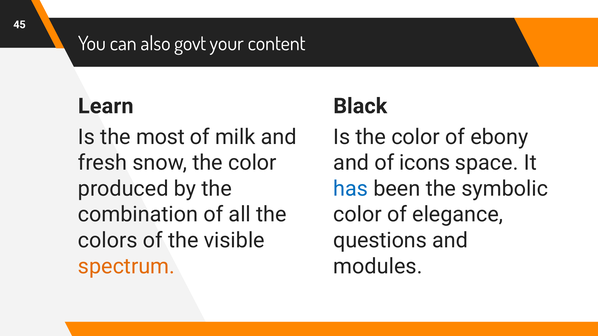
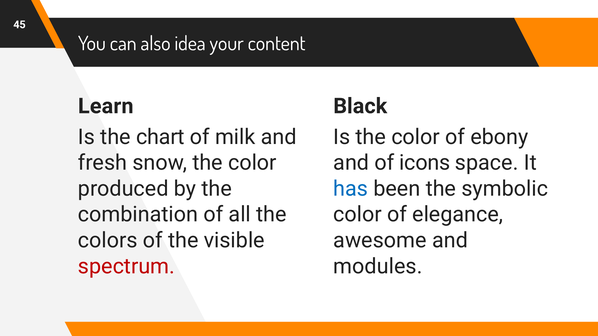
govt: govt -> idea (190, 44)
most: most -> chart (160, 137)
questions: questions -> awesome (380, 241)
spectrum colour: orange -> red (126, 267)
